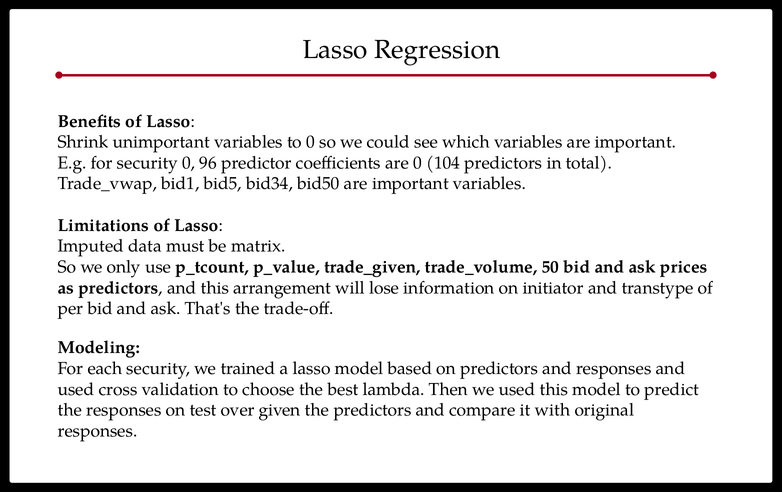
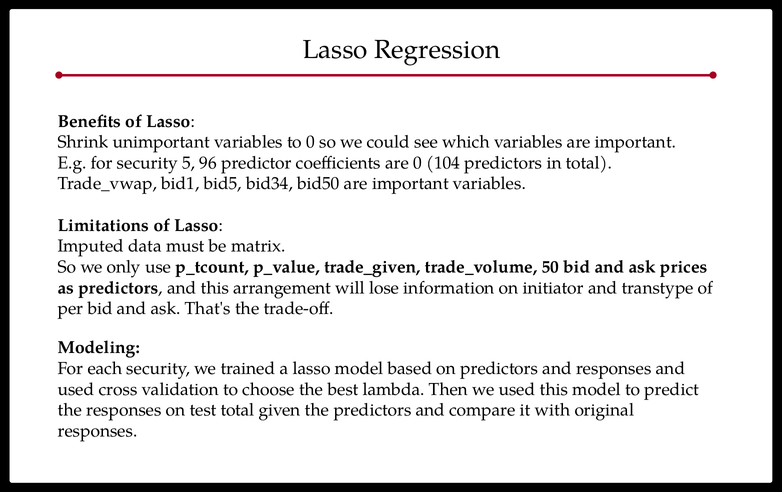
security 0: 0 -> 5 (189, 163)
test over: over -> total (238, 411)
